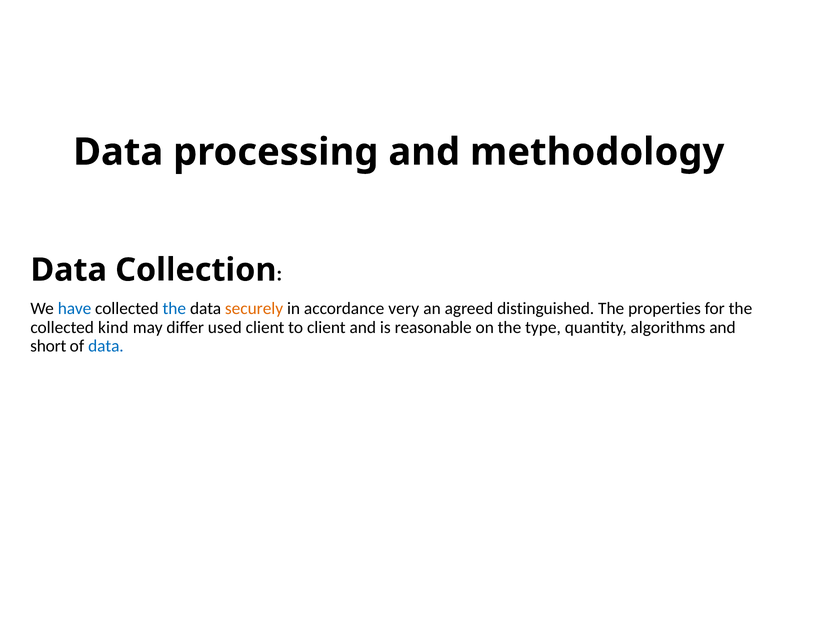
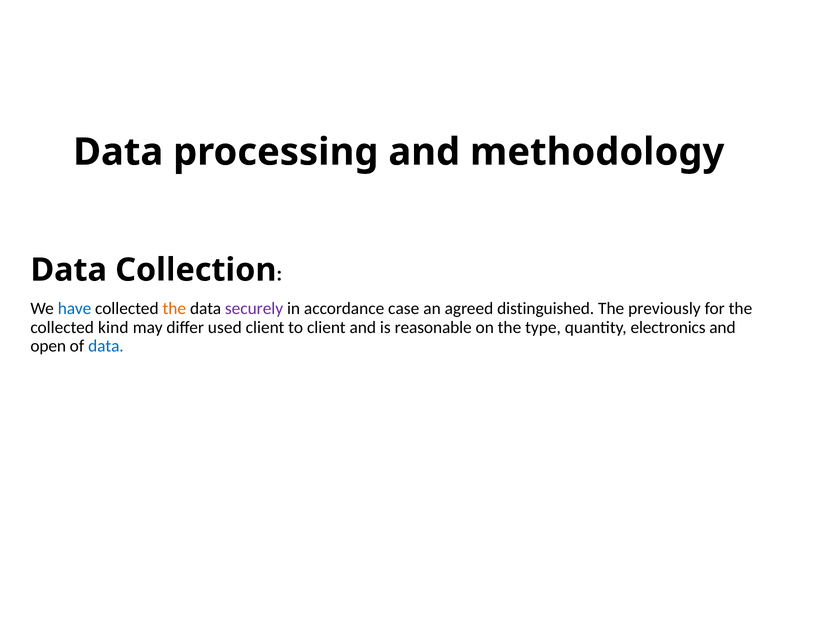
the colour: blue -> orange (174, 308)
securely colour: orange -> purple (254, 308)
very: very -> case (404, 308)
properties: properties -> previously (664, 308)
algorithms: algorithms -> electronics (668, 327)
short: short -> open (48, 346)
